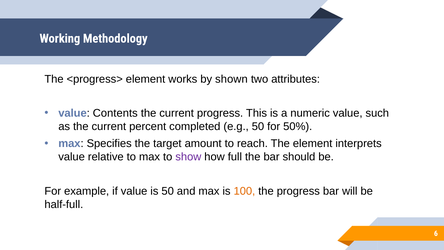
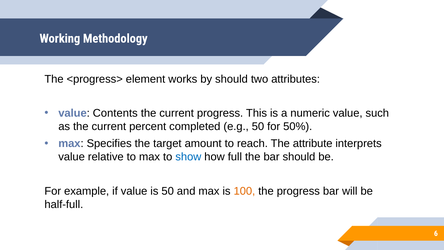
by shown: shown -> should (231, 79)
The element: element -> attribute (313, 143)
show colour: purple -> blue (188, 157)
